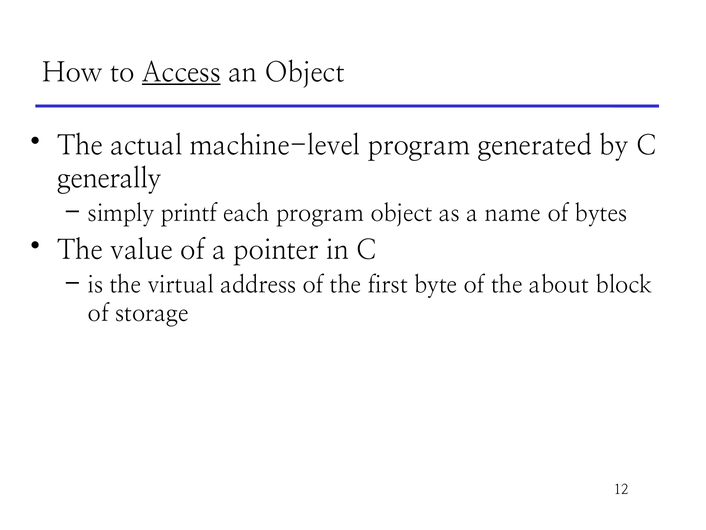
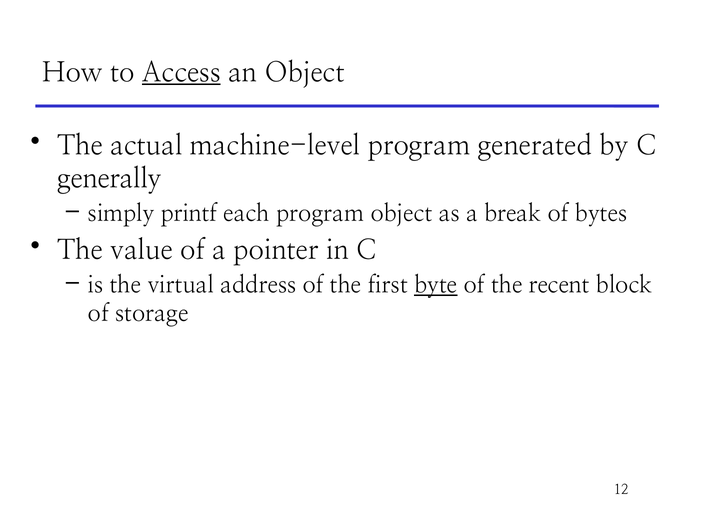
name: name -> break (513, 213)
byte underline: none -> present (436, 285)
about: about -> recent (559, 285)
